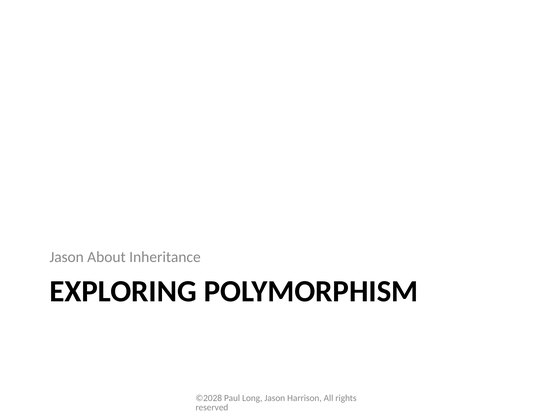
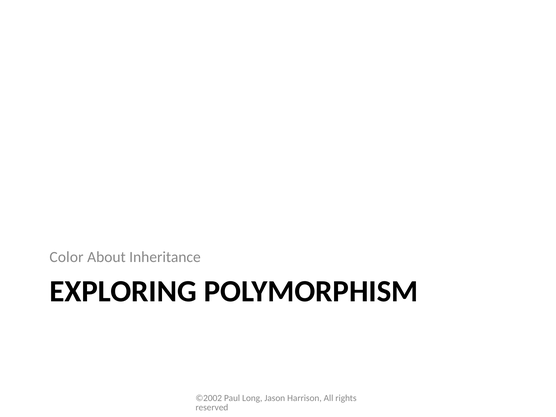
Jason: Jason -> Color (66, 257)
©2028: ©2028 -> ©2002 (209, 398)
